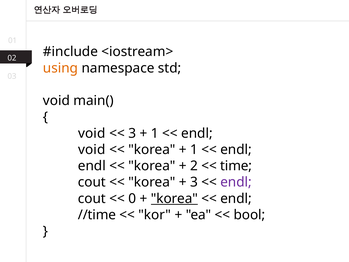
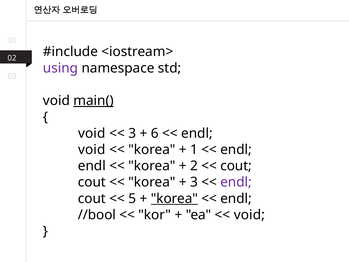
using colour: orange -> purple (61, 68)
main( underline: none -> present (94, 101)
1: 1 -> 6 (155, 133)
time: time -> cout (236, 166)
0: 0 -> 5 (132, 198)
//time: //time -> //bool (97, 215)
bool: bool -> void (249, 215)
